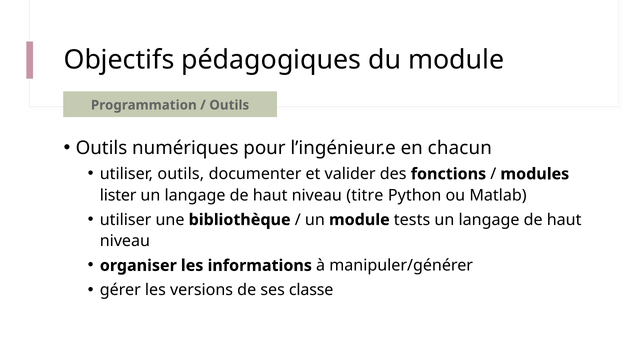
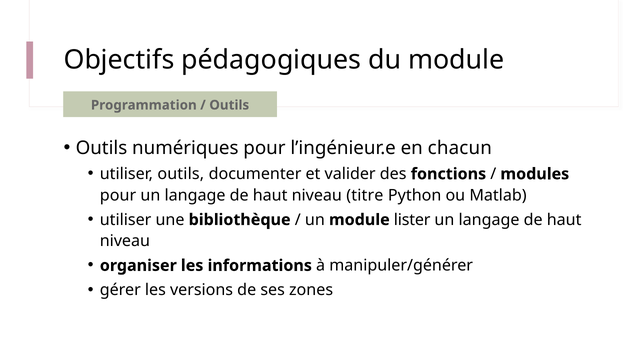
lister: lister -> pour (118, 195)
tests: tests -> lister (412, 220)
classe: classe -> zones (311, 290)
